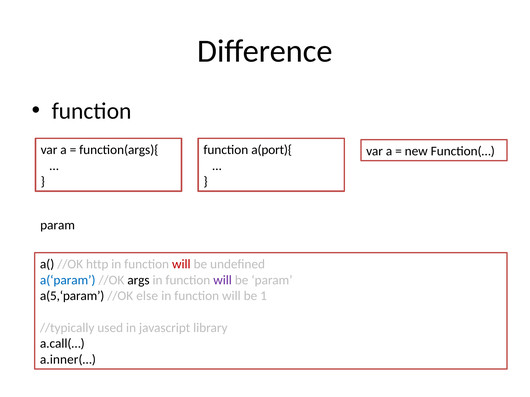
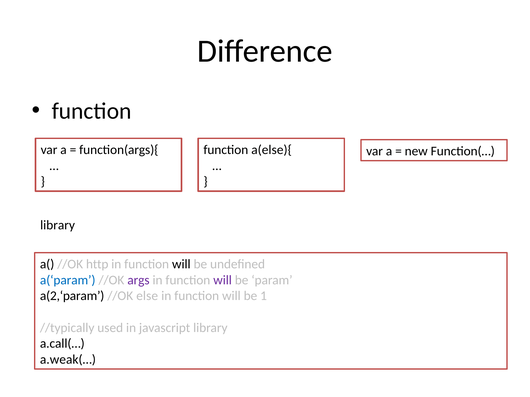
a(port){: a(port){ -> a(else){ (272, 150)
param: param -> library (58, 225)
will colour: red -> black (181, 264)
args colour: black -> purple (138, 280)
a(5,‘param: a(5,‘param -> a(2,‘param (72, 296)
a.inner(…: a.inner(… -> a.weak(… (68, 360)
